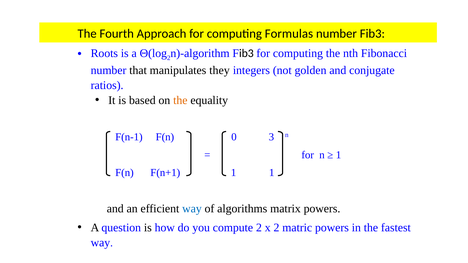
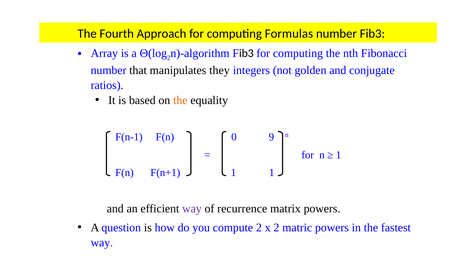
Roots: Roots -> Array (104, 53)
3: 3 -> 9 (271, 137)
way colour: blue -> purple (192, 209)
algorithms: algorithms -> recurrence (242, 209)
